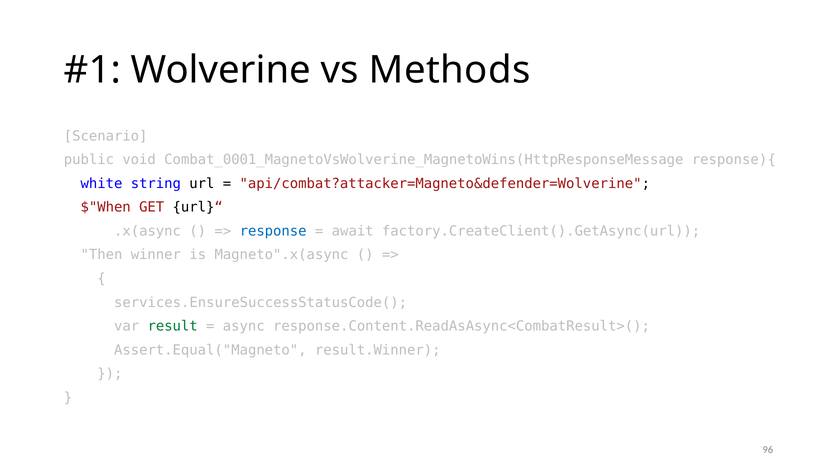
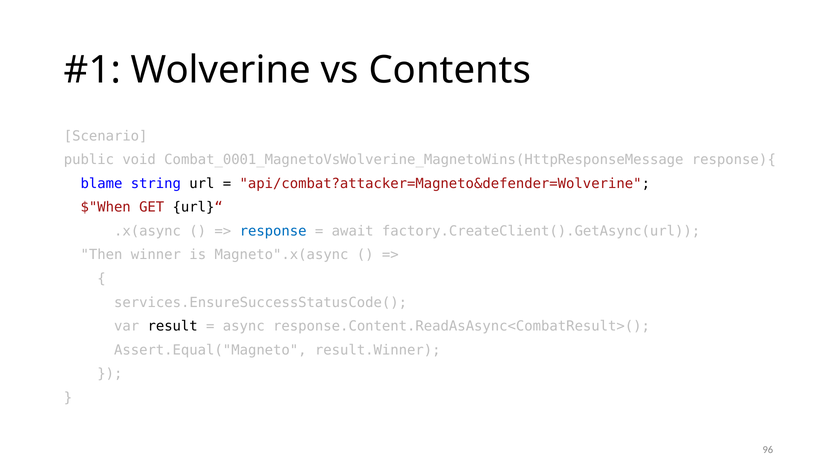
Methods: Methods -> Contents (450, 70)
white: white -> blame (101, 183)
result colour: green -> black (173, 326)
